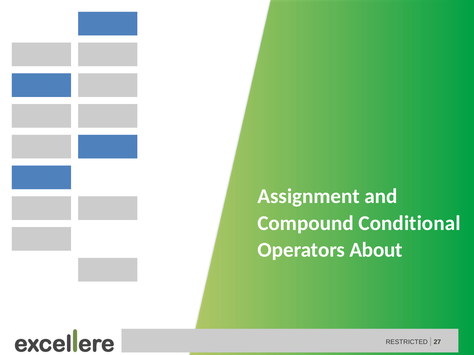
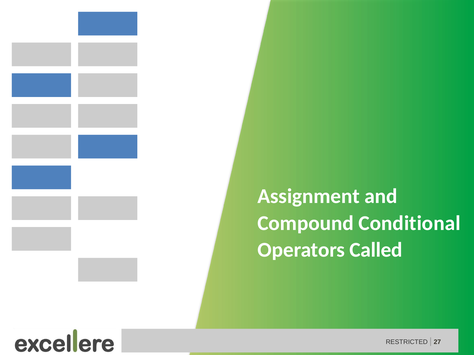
About: About -> Called (376, 250)
